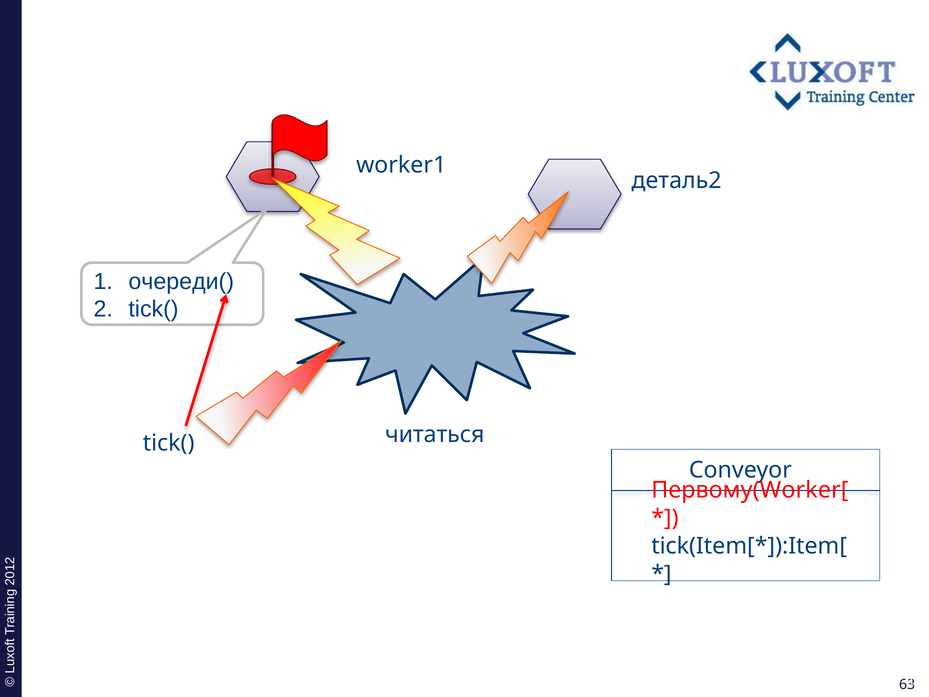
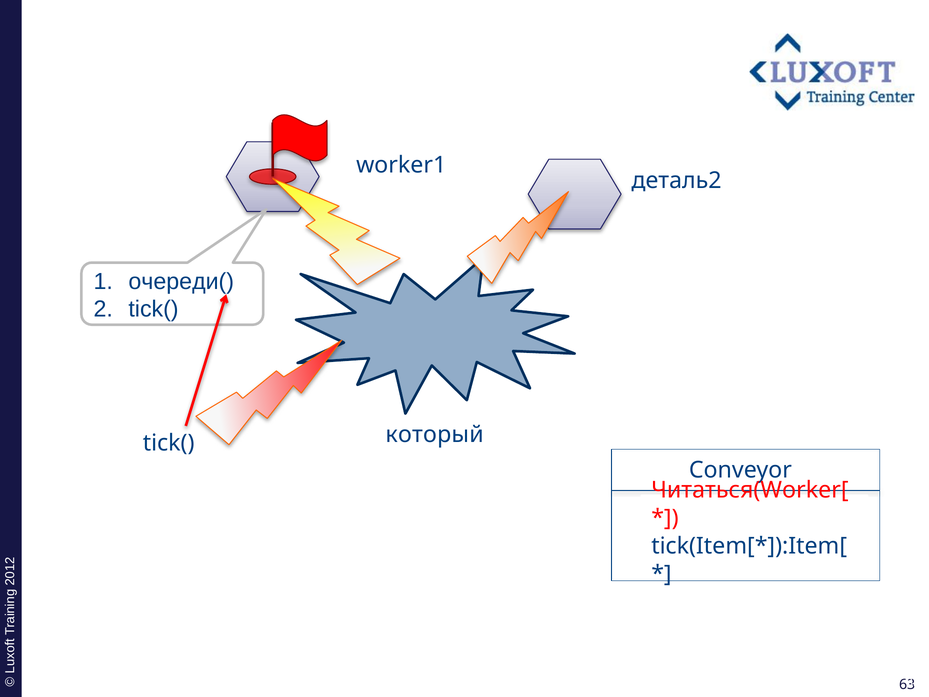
читаться: читаться -> который (435, 435)
Первому(Worker[: Первому(Worker[ -> Читаться(Worker[ (750, 490)
